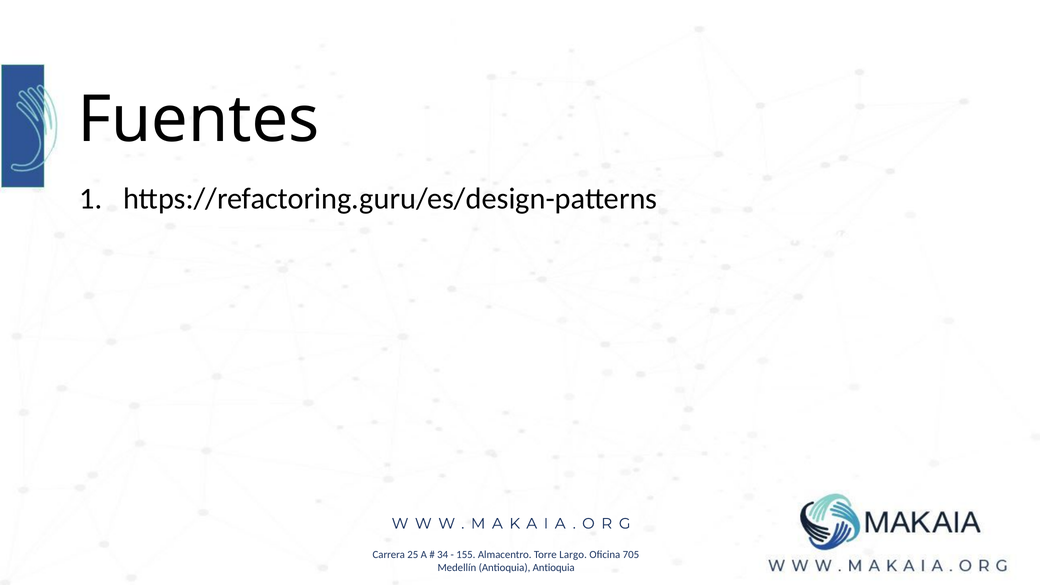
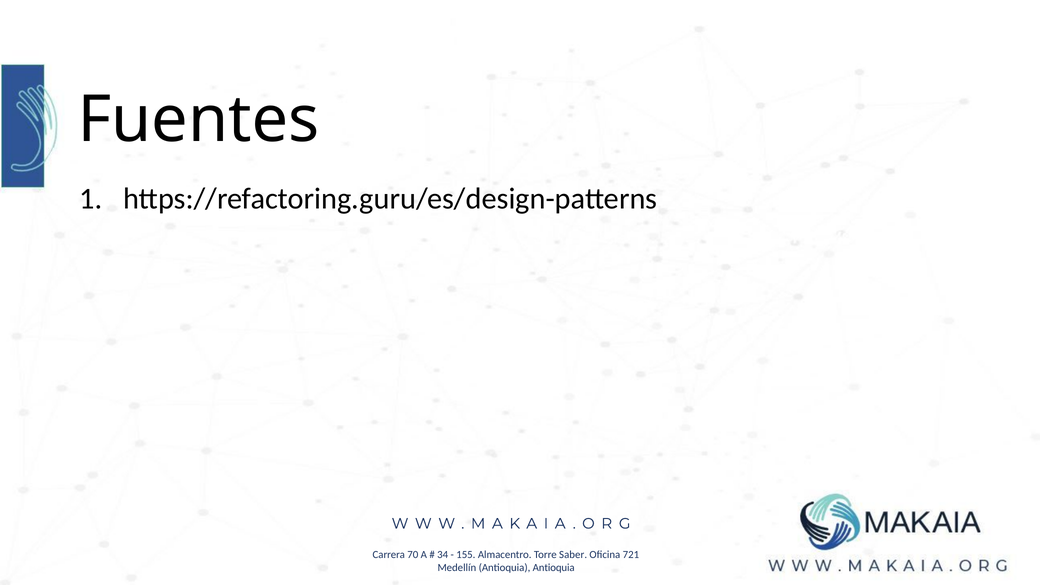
25: 25 -> 70 (413, 555)
Largo: Largo -> Saber (573, 555)
705: 705 -> 721 (631, 555)
